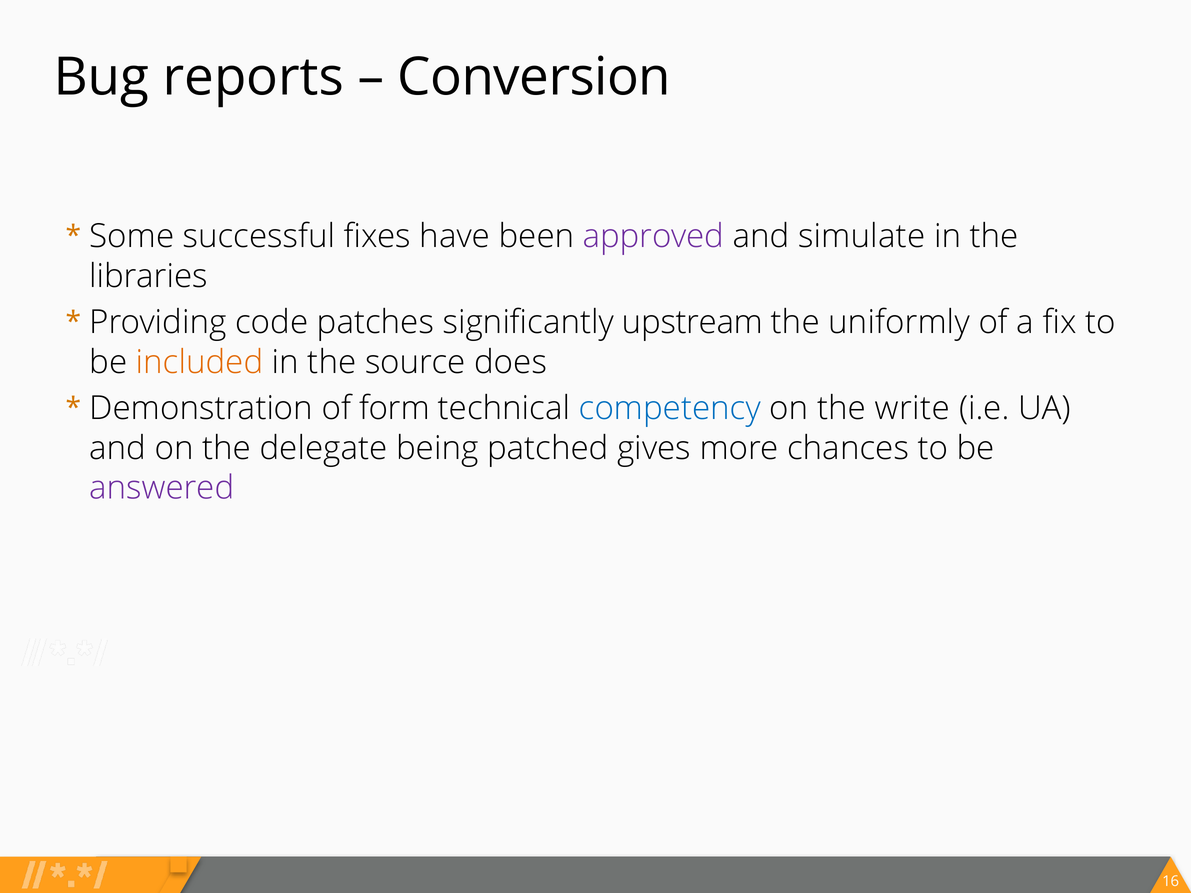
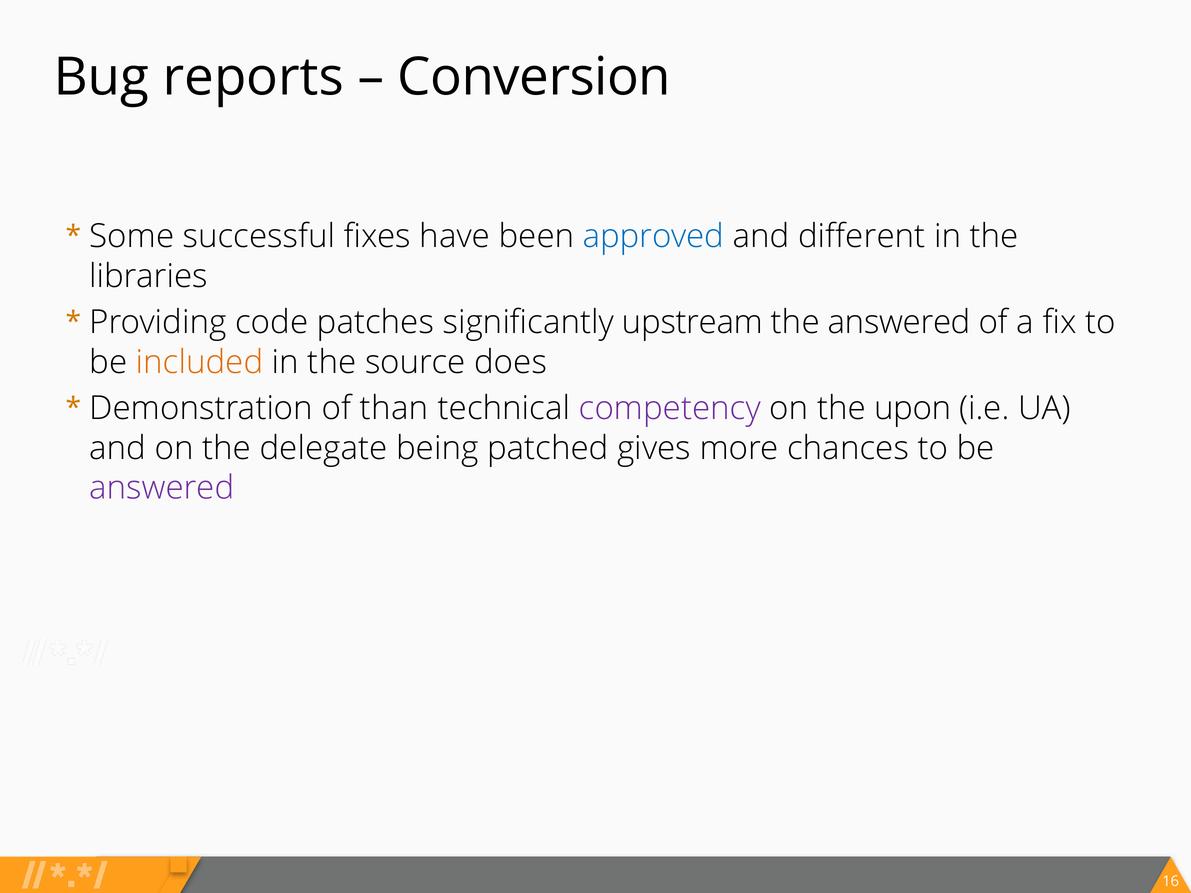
approved colour: purple -> blue (653, 237)
simulate: simulate -> different (862, 237)
the uniformly: uniformly -> answered (899, 323)
form: form -> than (394, 409)
competency colour: blue -> purple (670, 409)
write: write -> upon (913, 409)
